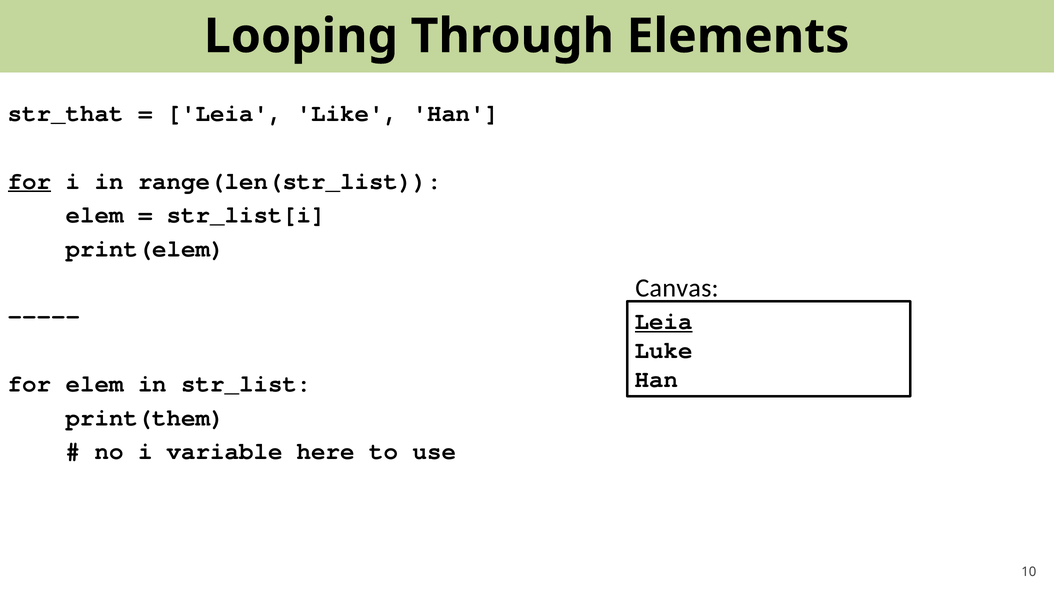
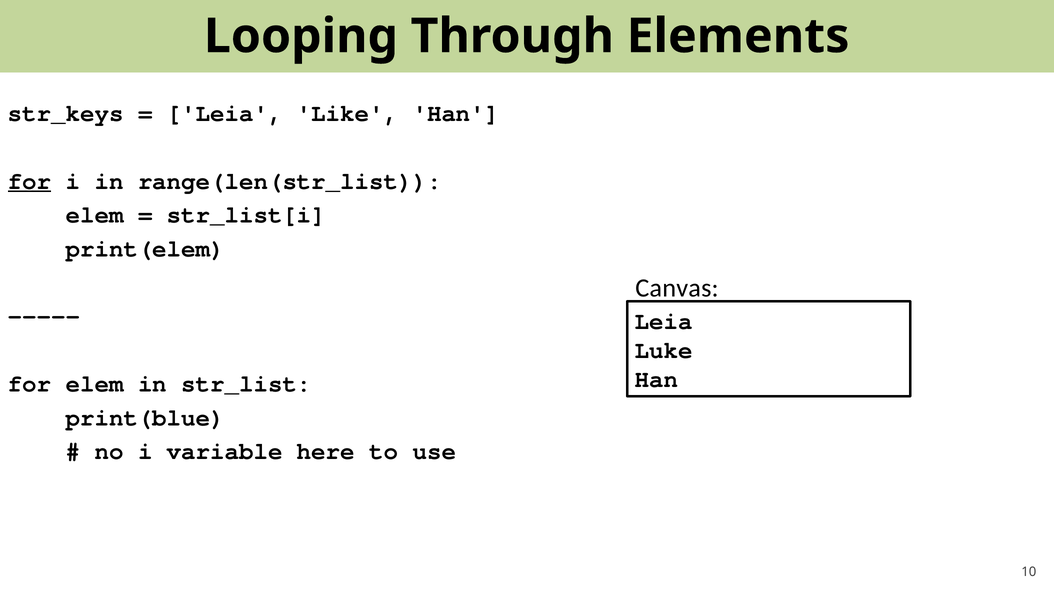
str_that: str_that -> str_keys (66, 113)
Leia underline: present -> none (664, 321)
print(them: print(them -> print(blue (145, 418)
